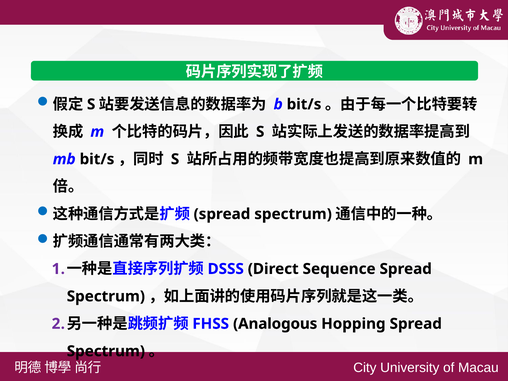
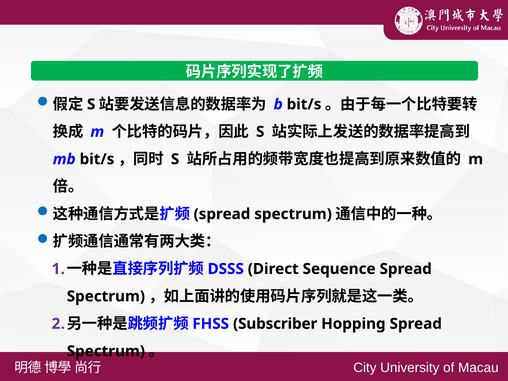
Analogous: Analogous -> Subscriber (275, 324)
